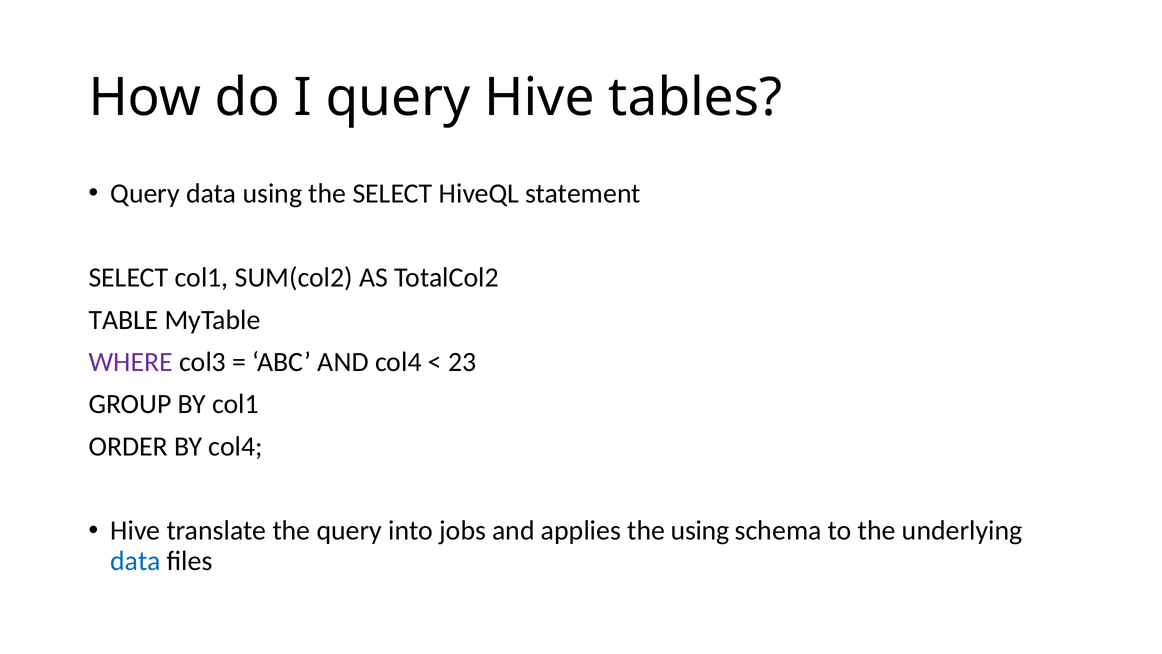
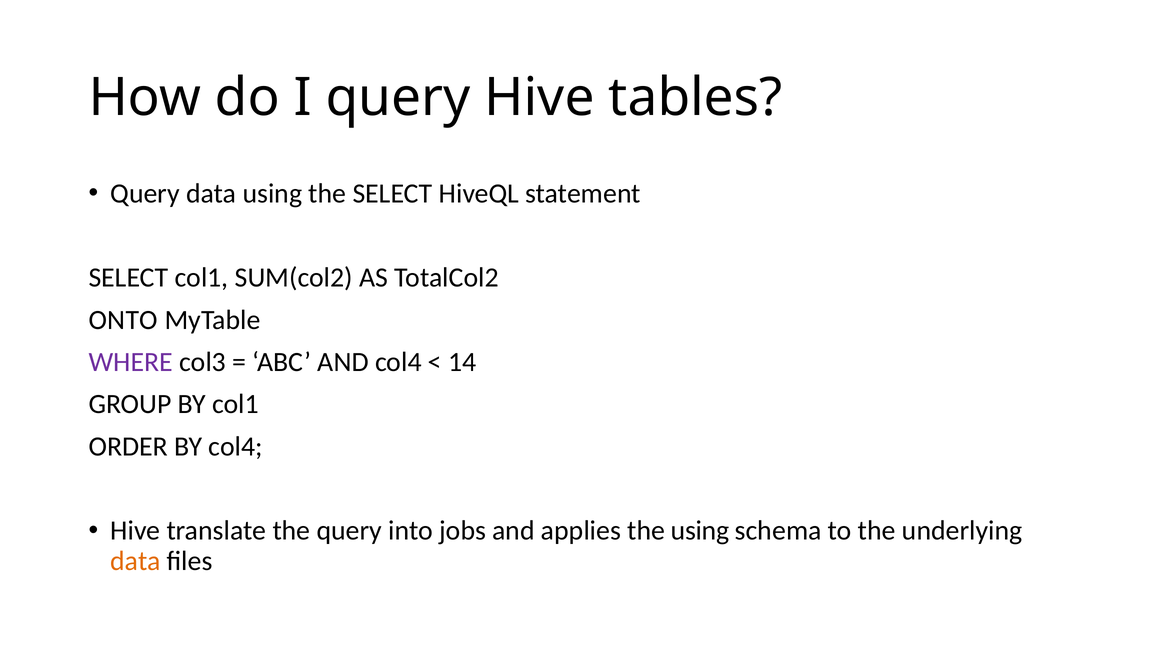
TABLE: TABLE -> ONTO (123, 320)
23: 23 -> 14 (462, 362)
data colour: blue -> orange (135, 561)
